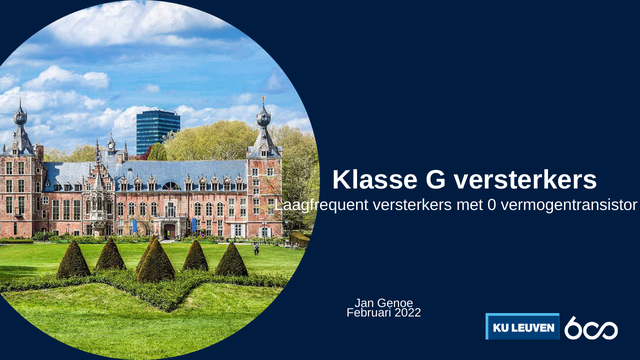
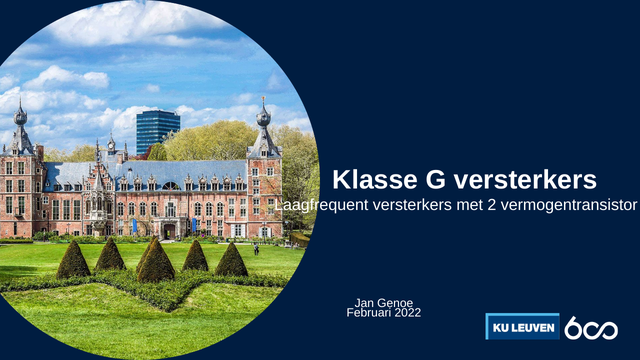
0: 0 -> 2 (492, 205)
